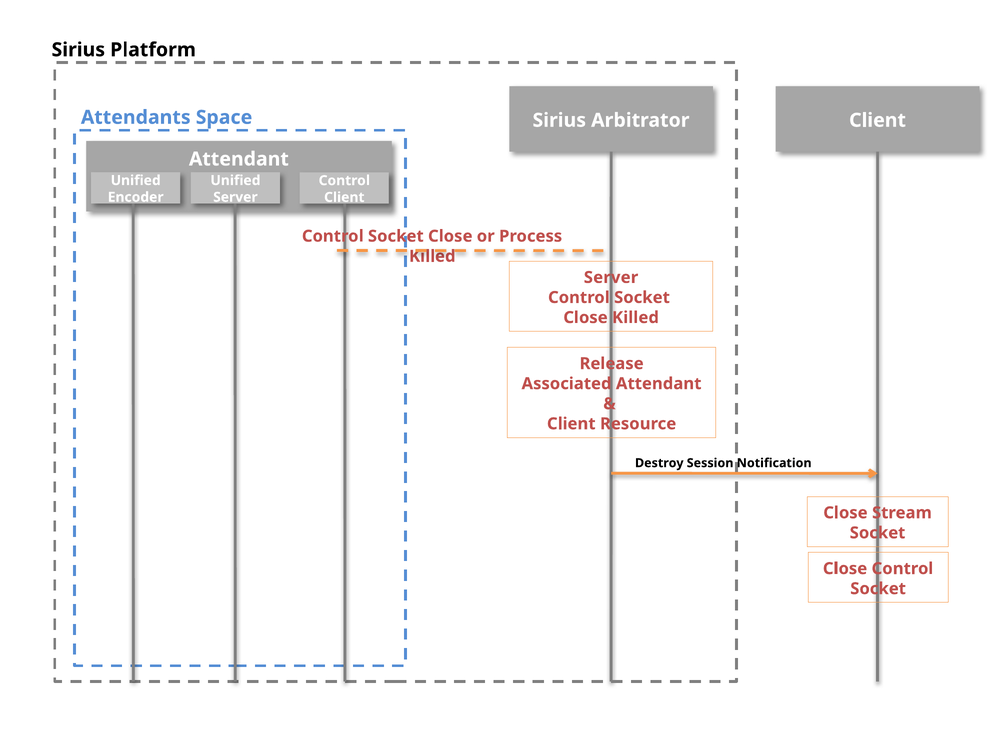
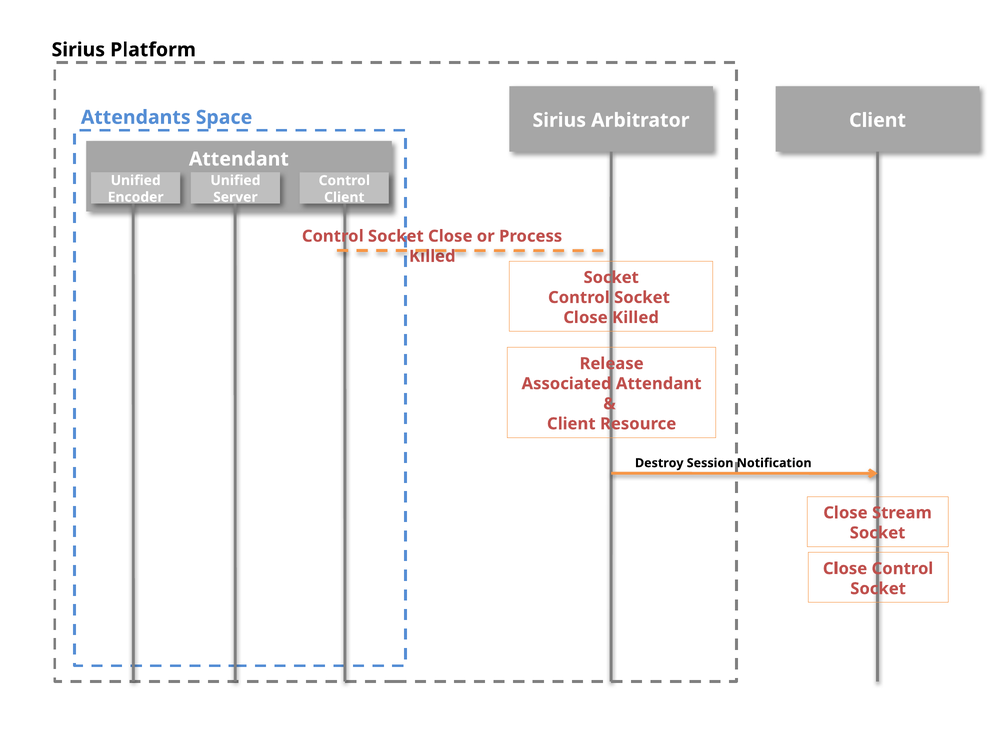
Server: Server -> Socket (611, 278)
